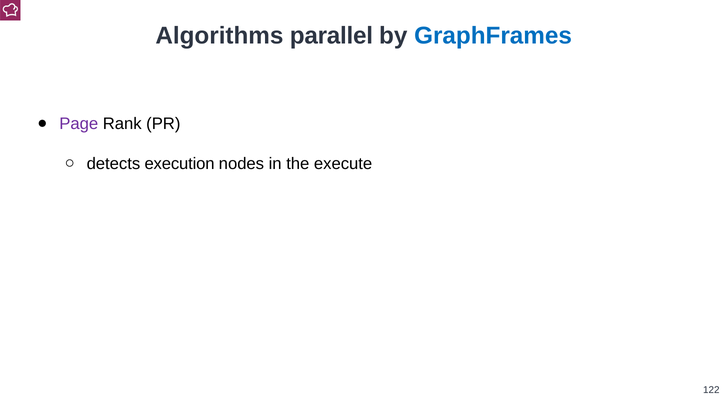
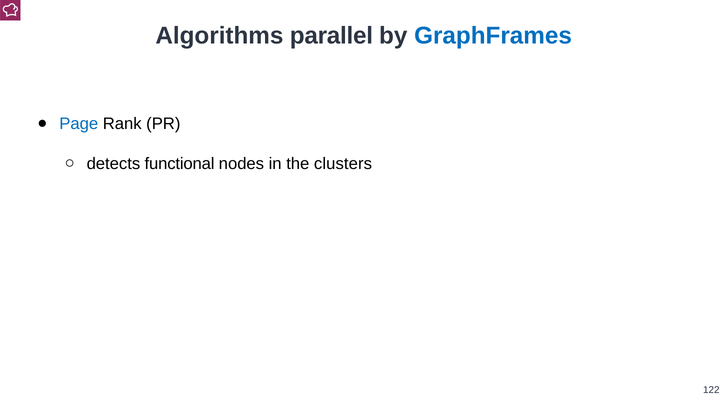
Page colour: purple -> blue (79, 124)
execution: execution -> functional (180, 164)
execute: execute -> clusters (343, 164)
